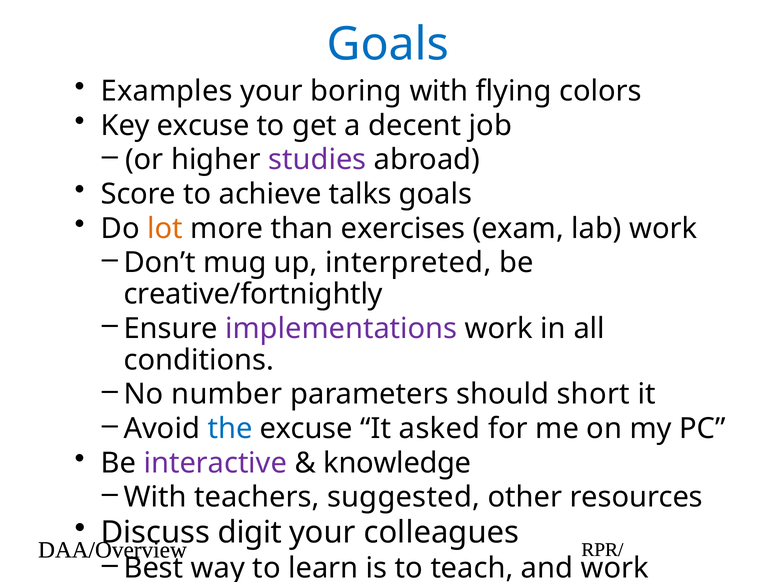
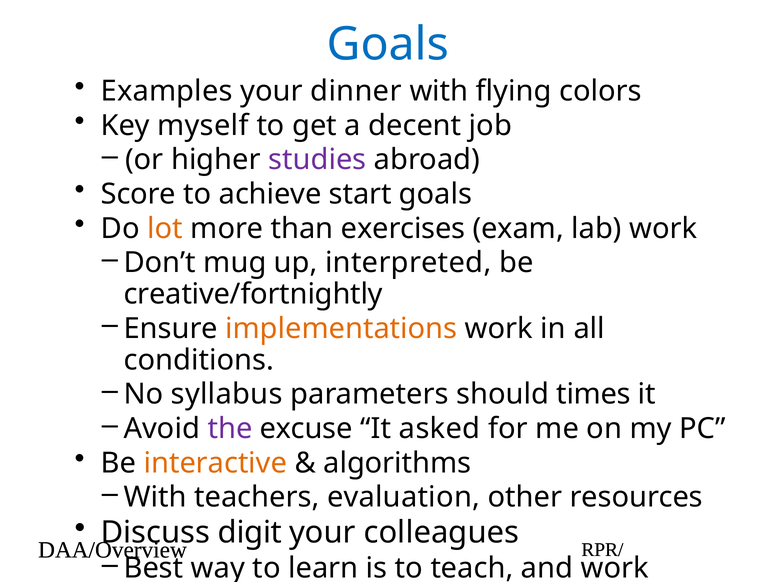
boring: boring -> dinner (356, 91)
Key excuse: excuse -> myself (203, 125)
talks: talks -> start (360, 194)
implementations colour: purple -> orange (341, 329)
number: number -> syllabus (227, 394)
short: short -> times (594, 394)
the colour: blue -> purple (230, 429)
interactive colour: purple -> orange (215, 463)
knowledge: knowledge -> algorithms (397, 463)
suggested: suggested -> evaluation (404, 497)
